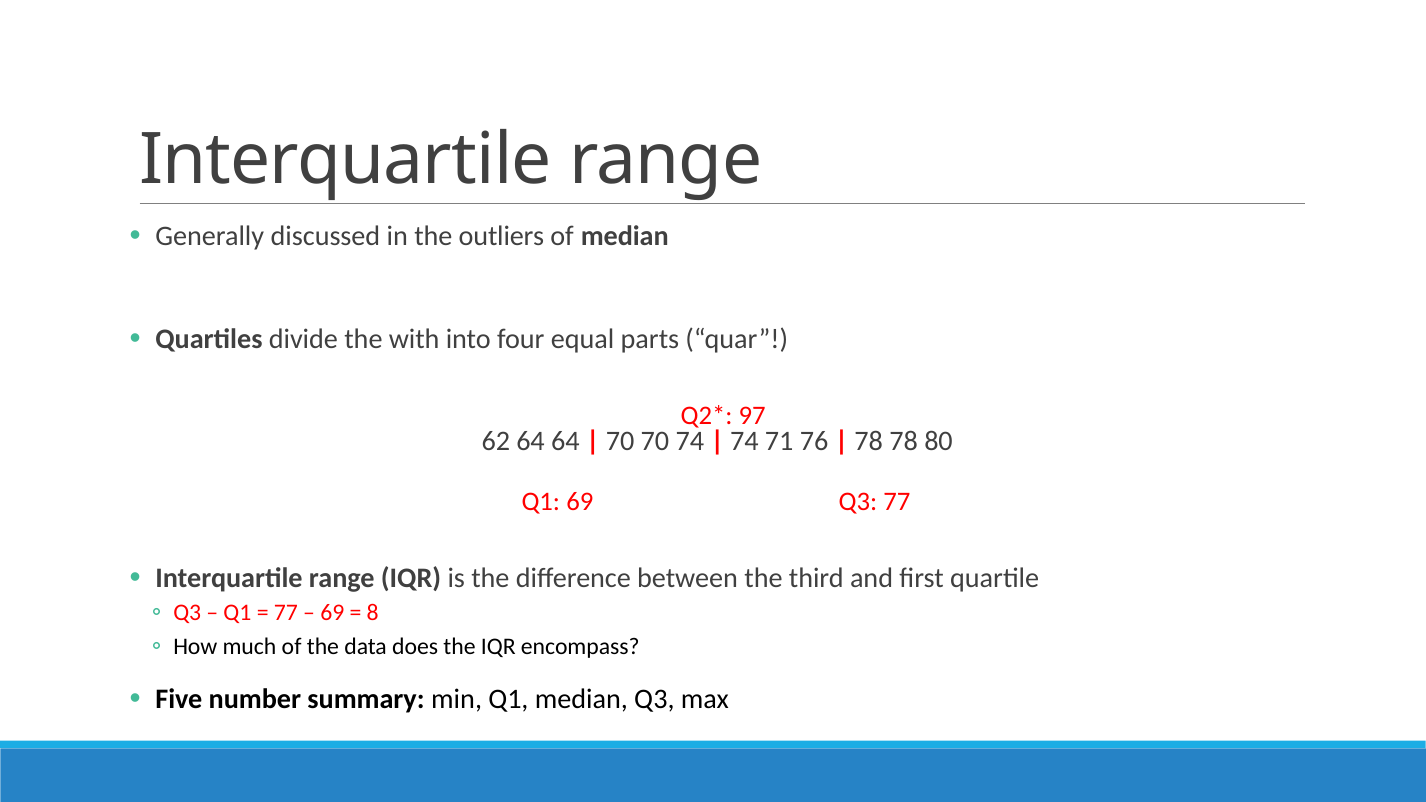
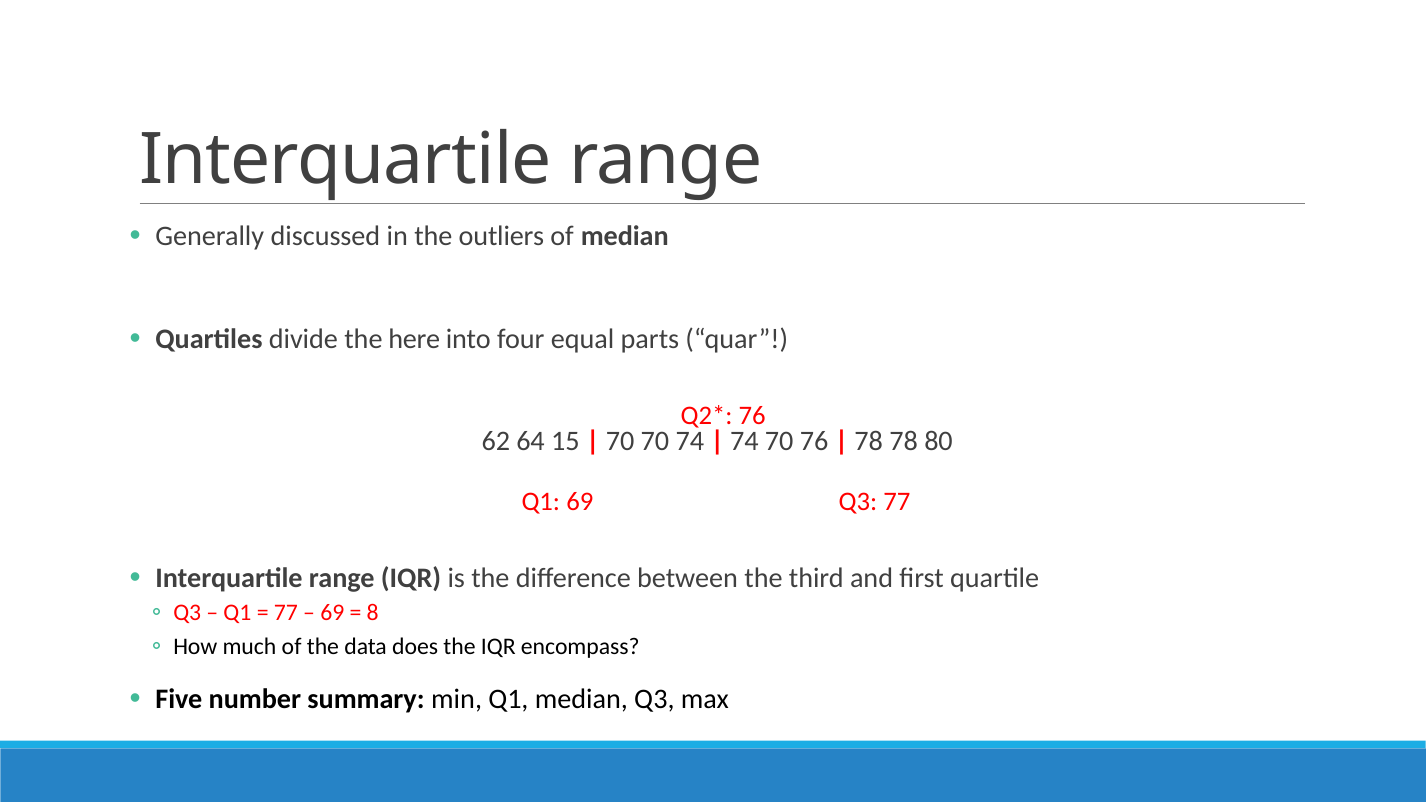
with: with -> here (414, 339)
97: 97 -> 76 (752, 415)
64 64: 64 -> 15 (565, 441)
74 71: 71 -> 70 (779, 441)
